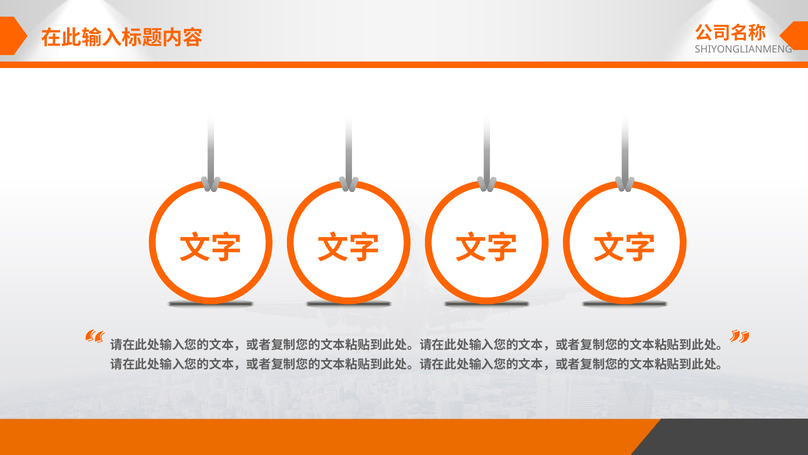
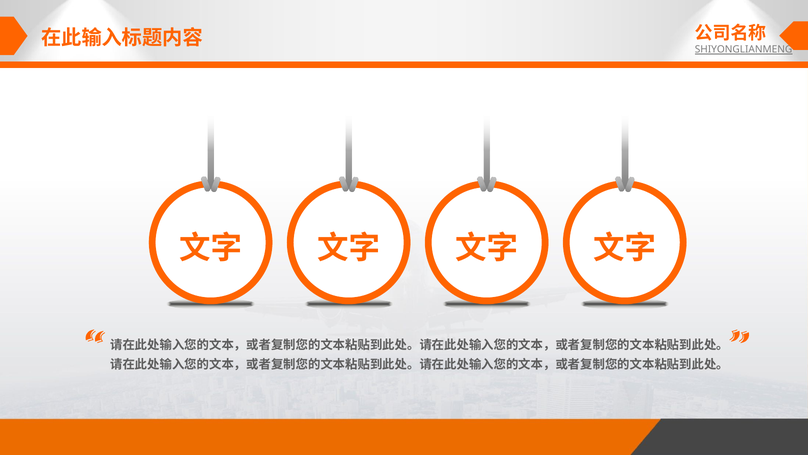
SHIYONGLIANMENG underline: none -> present (744, 50)
